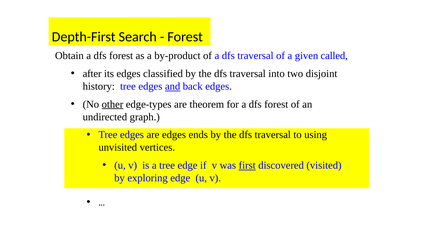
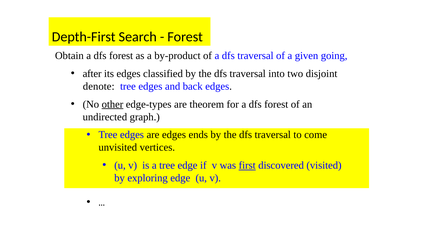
called: called -> going (334, 56)
history: history -> denote (99, 86)
and underline: present -> none (173, 86)
using: using -> come (316, 135)
